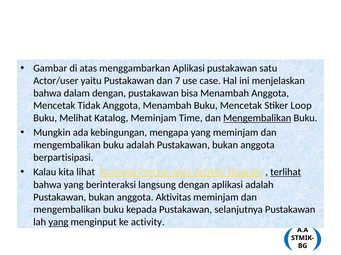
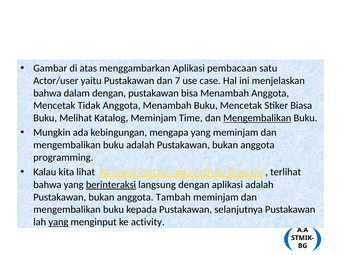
Aplikasi pustakawan: pustakawan -> pembacaan (232, 68)
Loop: Loop -> Biasa (301, 106)
berpartisipasi: berpartisipasi -> programming (63, 158)
terlihat underline: present -> none (286, 173)
berinteraksi underline: none -> present (111, 185)
Aktivitas: Aktivitas -> Tambah (173, 198)
